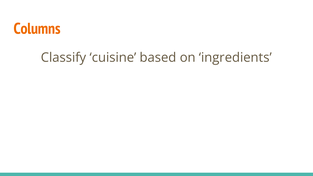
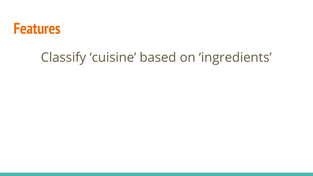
Columns: Columns -> Features (37, 29)
